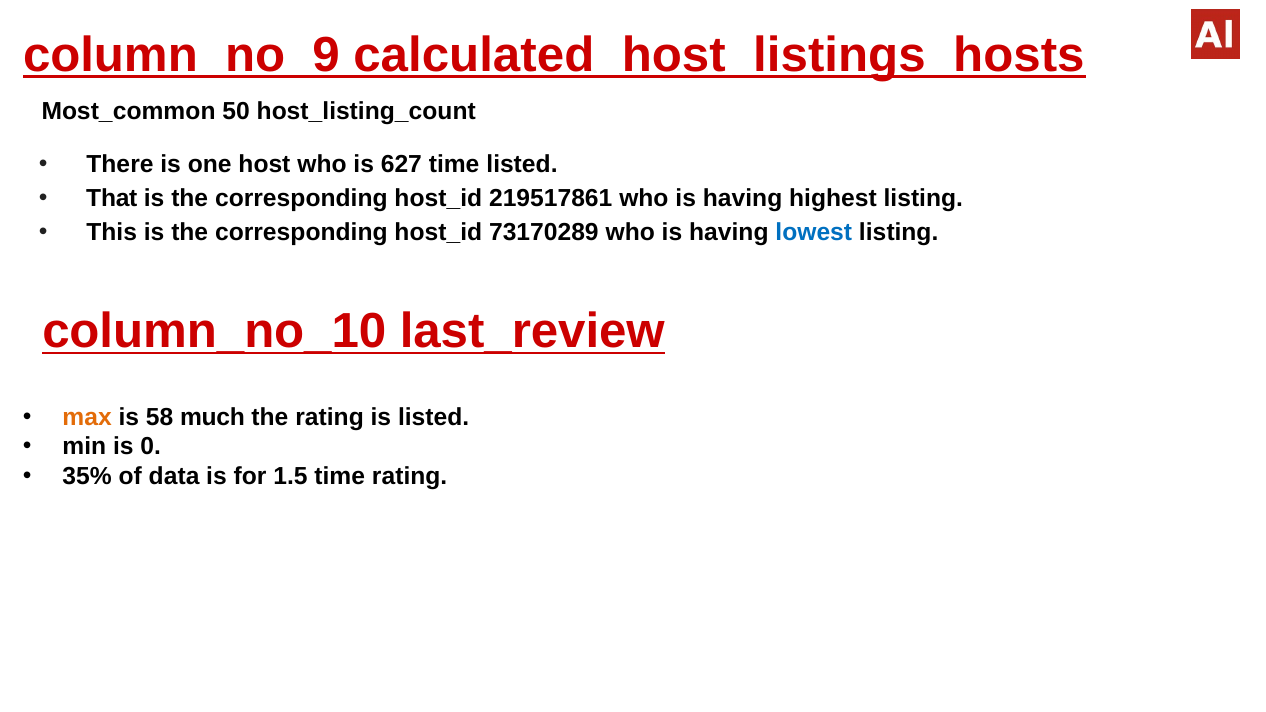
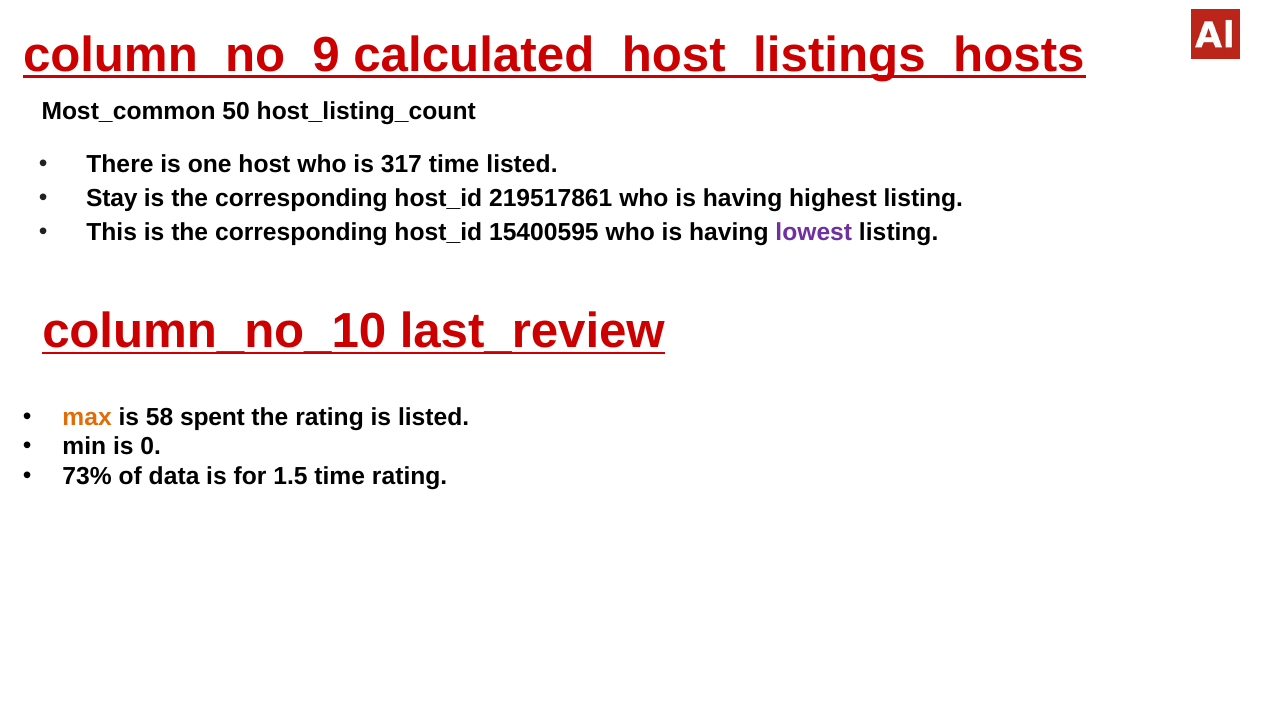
627: 627 -> 317 (401, 165)
That: That -> Stay (112, 199)
73170289: 73170289 -> 15400595 (544, 233)
lowest colour: blue -> purple (814, 233)
much: much -> spent (212, 417)
35%: 35% -> 73% (87, 476)
